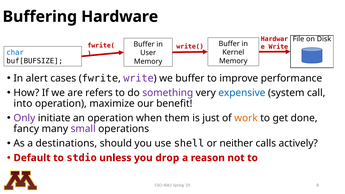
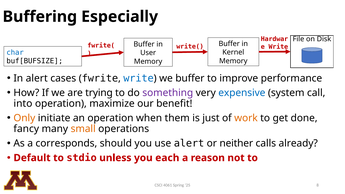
Hardware: Hardware -> Especially (120, 17)
write colour: purple -> blue (139, 78)
refers: refers -> trying (99, 93)
Only colour: purple -> orange (24, 118)
small colour: purple -> orange (83, 129)
destinations: destinations -> corresponds (66, 143)
use shell: shell -> alert (189, 143)
actively: actively -> already (298, 143)
drop: drop -> each (167, 158)
